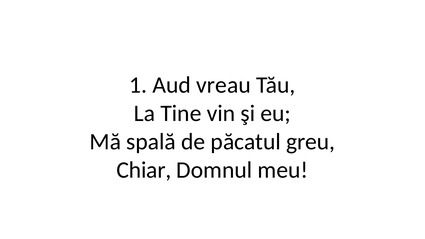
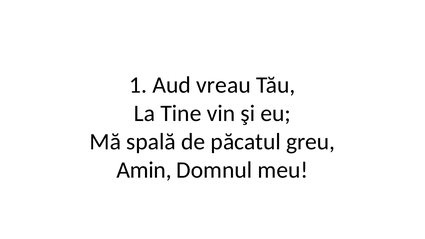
Chiar: Chiar -> Amin (144, 170)
